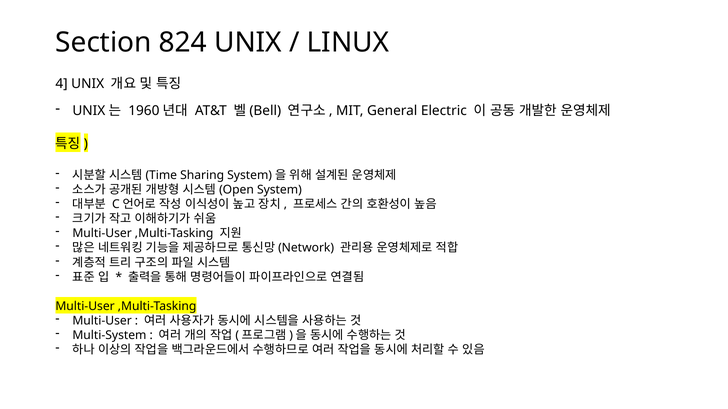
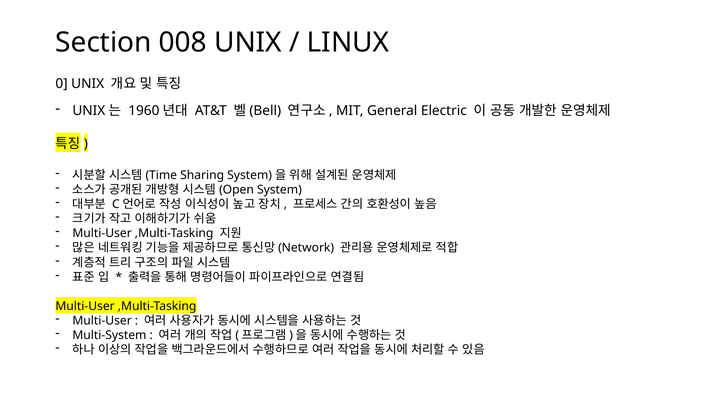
824: 824 -> 008 (183, 43)
4: 4 -> 0 (62, 84)
